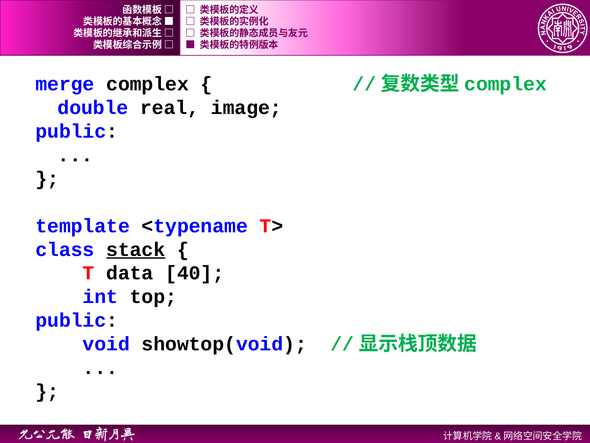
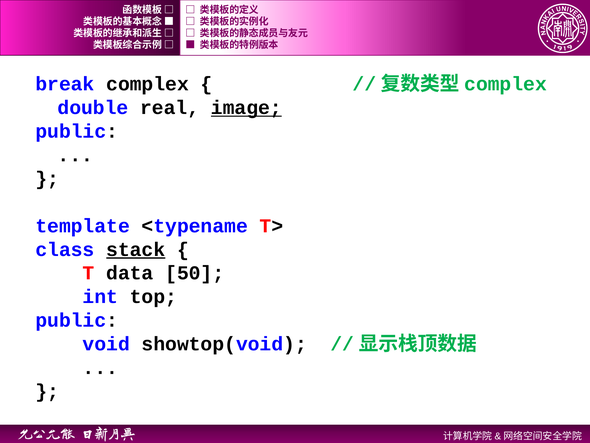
merge: merge -> break (65, 84)
image underline: none -> present (246, 108)
40: 40 -> 50 (195, 273)
